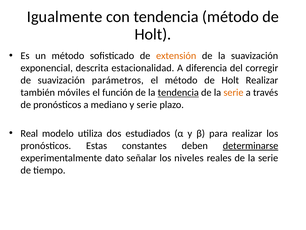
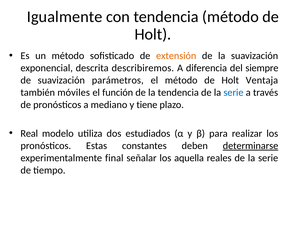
estacionalidad: estacionalidad -> describiremos (143, 68)
corregir: corregir -> siempre (262, 68)
Holt Realizar: Realizar -> Ventaja (262, 80)
tendencia underline: present -> none (178, 92)
serie colour: orange -> blue (233, 92)
y serie: serie -> tiene (147, 105)
dato: dato -> final (114, 158)
niveles: niveles -> aquella (189, 158)
